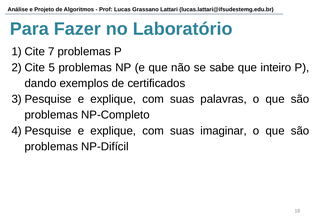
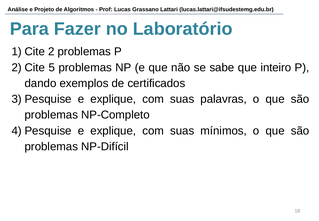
Cite 7: 7 -> 2 (51, 52)
imaginar: imaginar -> mínimos (224, 131)
